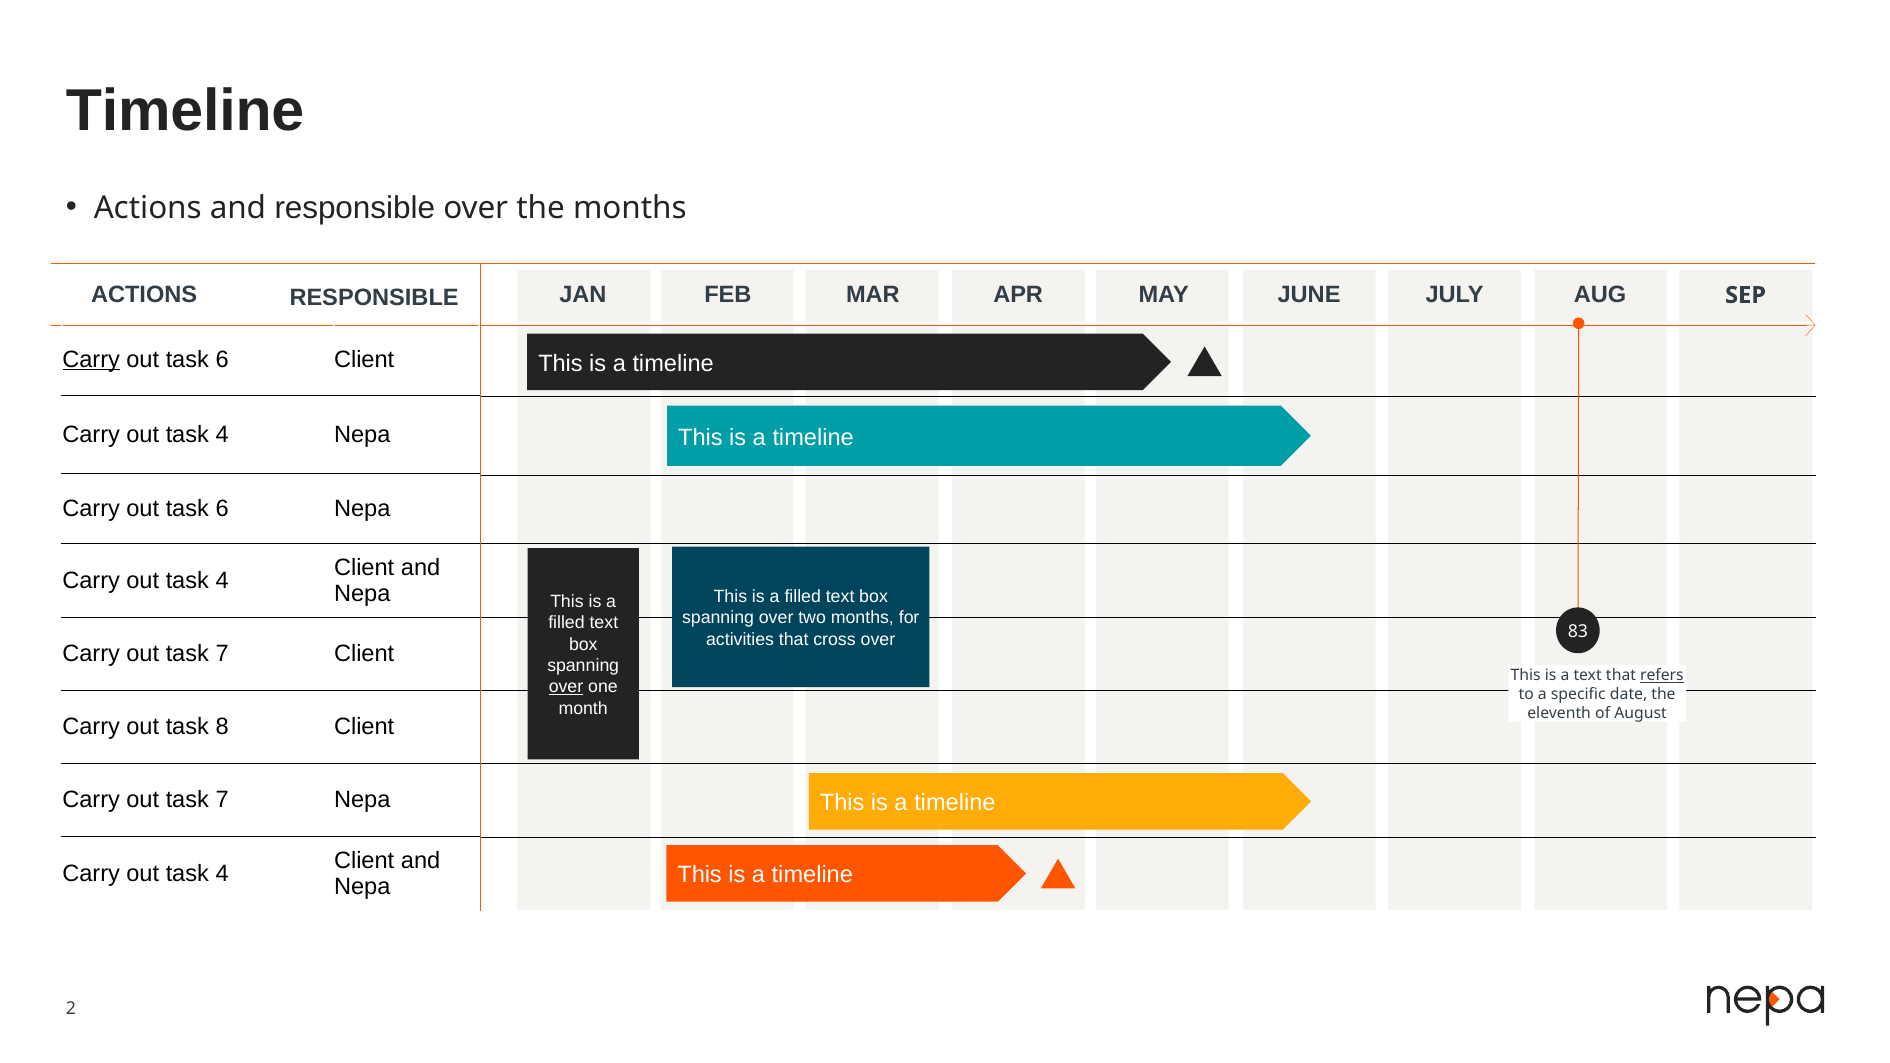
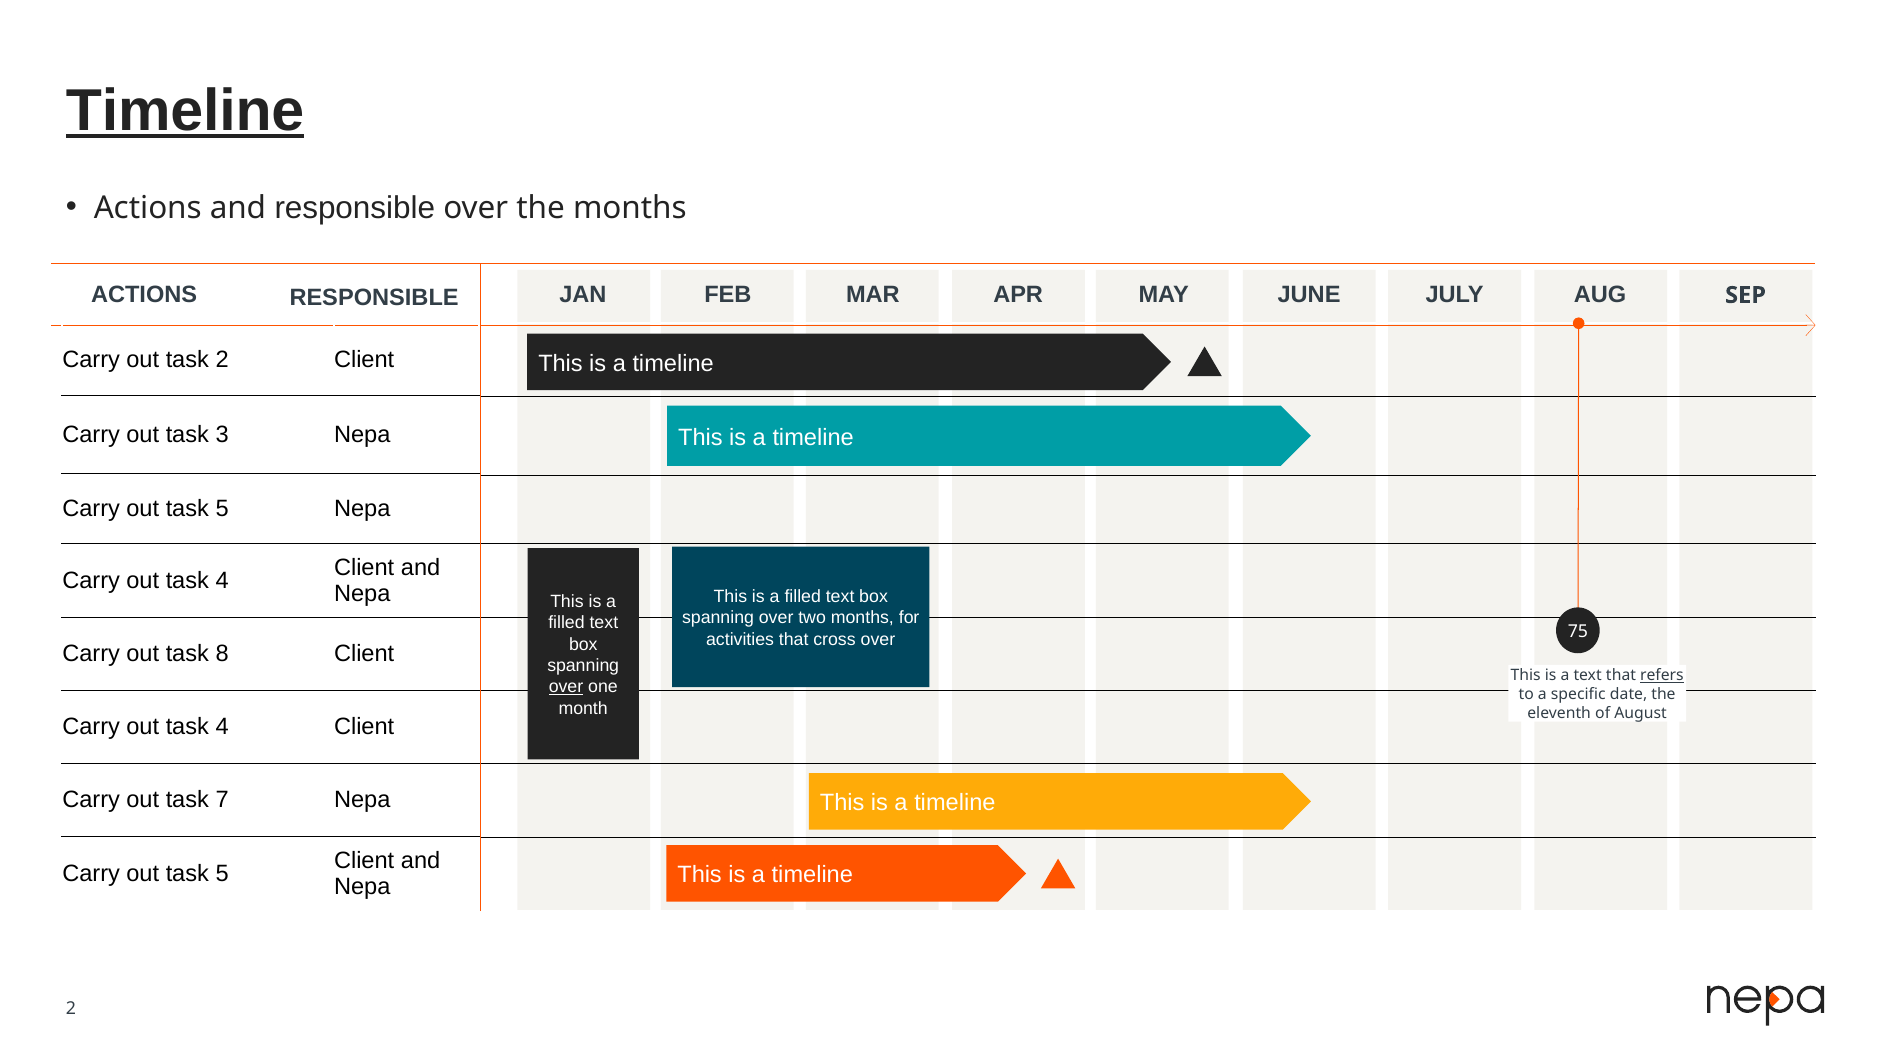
Timeline underline: none -> present (185, 111)
Carry underline: present -> none (91, 360)
6: 6 -> 2 (222, 360)
4: 4 -> 3 (222, 435)
6: 6 -> 5 (222, 509)
83: 83 -> 75 (1578, 632)
7: 7 -> 8 (222, 654)
8: 8 -> 4 (222, 727)
4: 4 -> 5 (222, 874)
